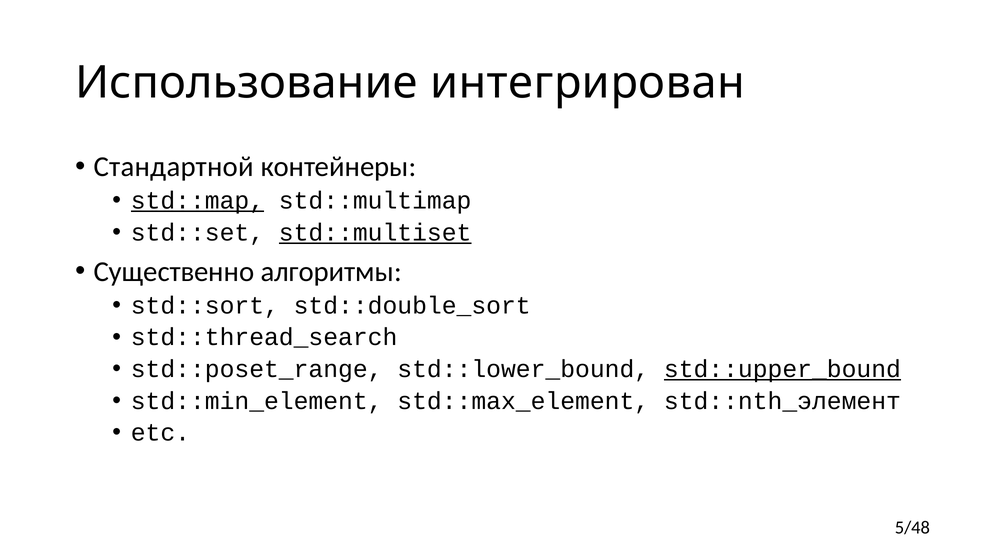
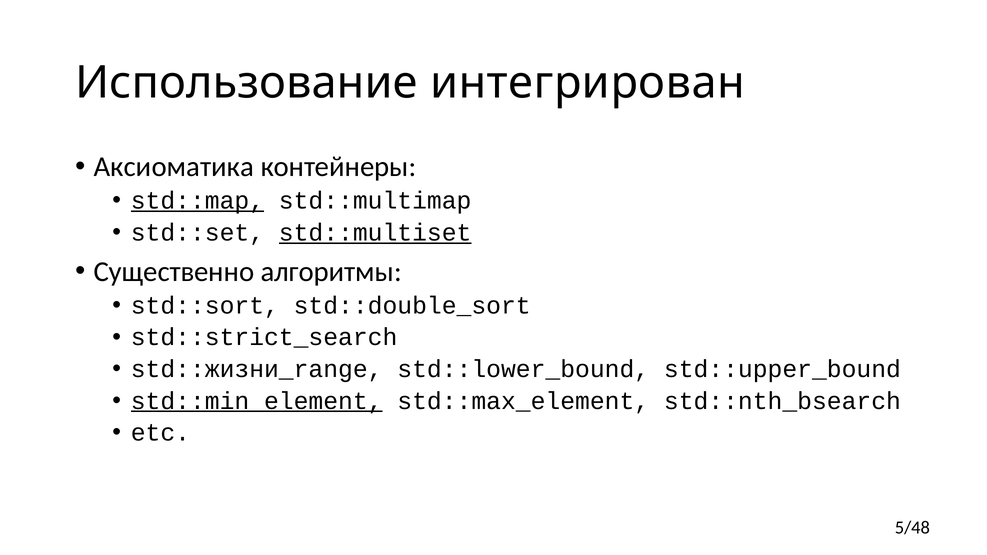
Стандартной: Стандартной -> Аксиоматика (174, 167)
std::thread_search: std::thread_search -> std::strict_search (264, 337)
std::poset_range: std::poset_range -> std::жизни_range (257, 369)
std::upper_bound underline: present -> none (782, 369)
std::min_element underline: none -> present (257, 401)
std::nth_элемент: std::nth_элемент -> std::nth_bsearch (782, 401)
